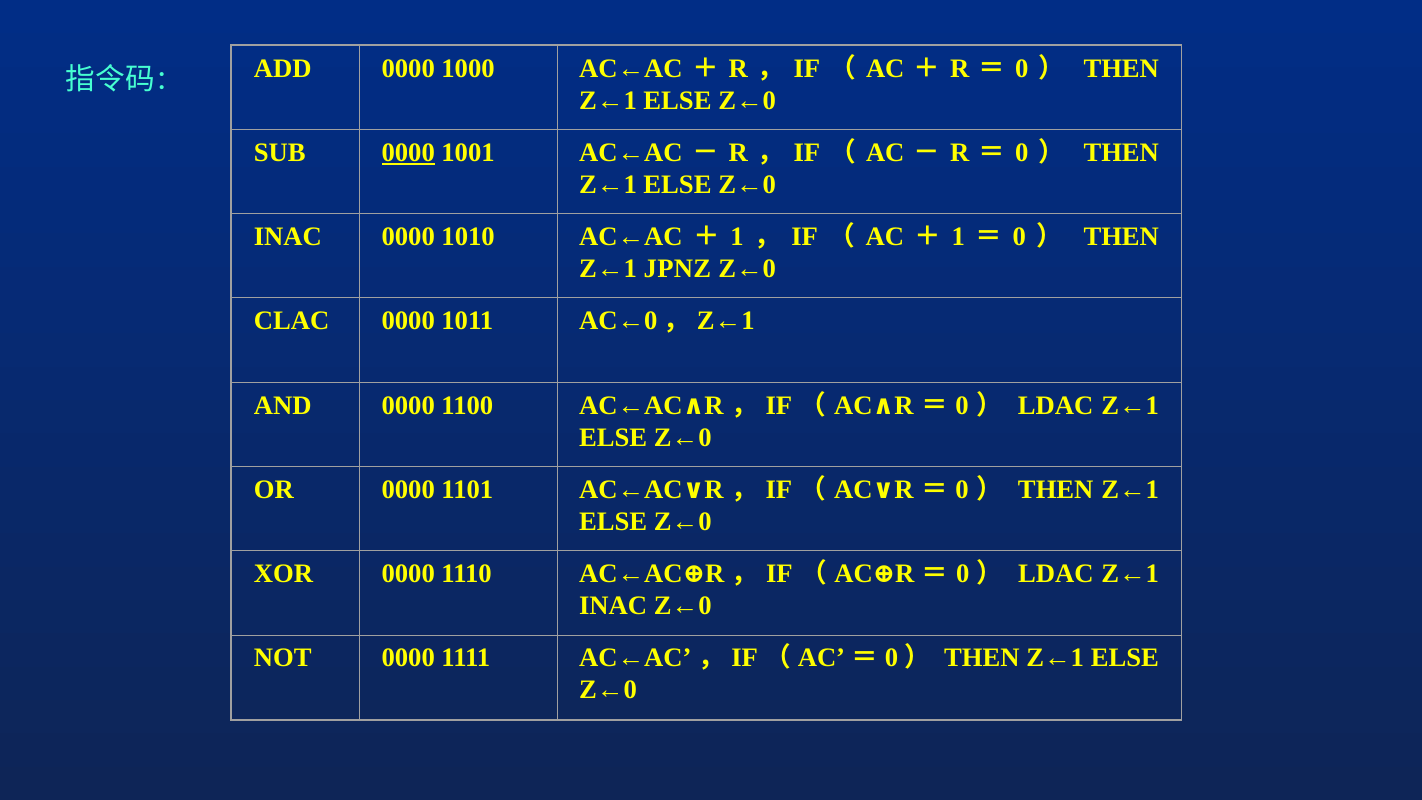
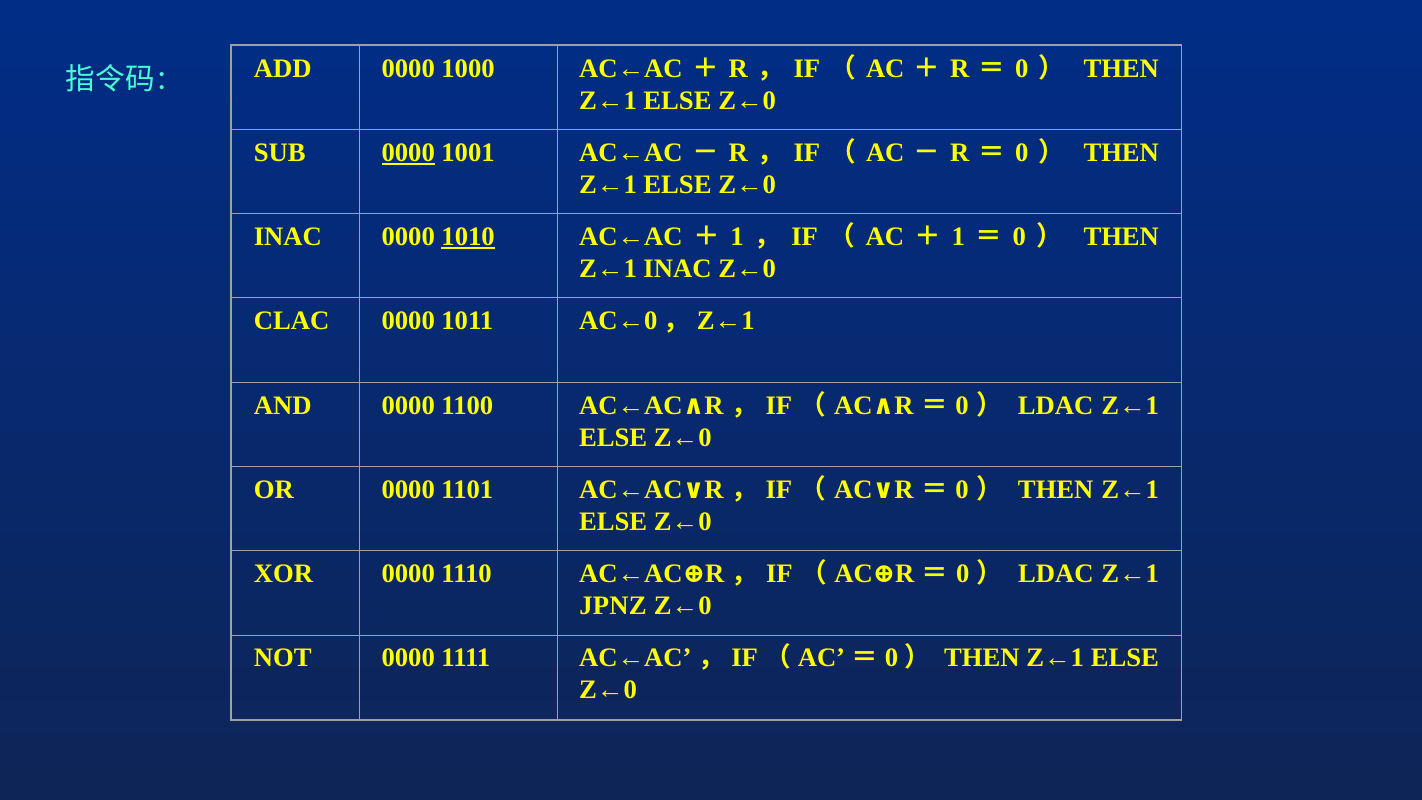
1010 underline: none -> present (468, 237)
Z←1 JPNZ: JPNZ -> INAC (678, 269)
INAC: INAC -> JPNZ (613, 606)
